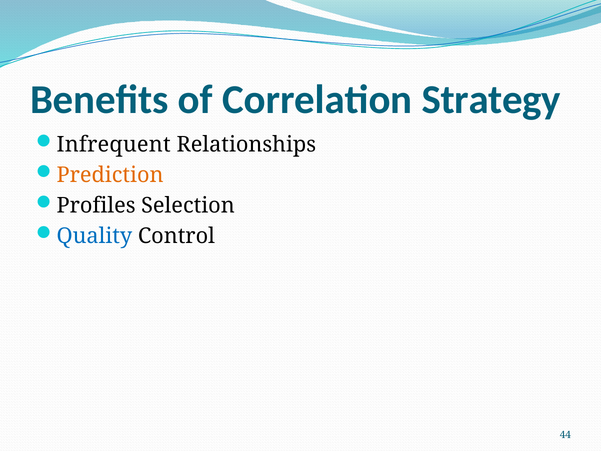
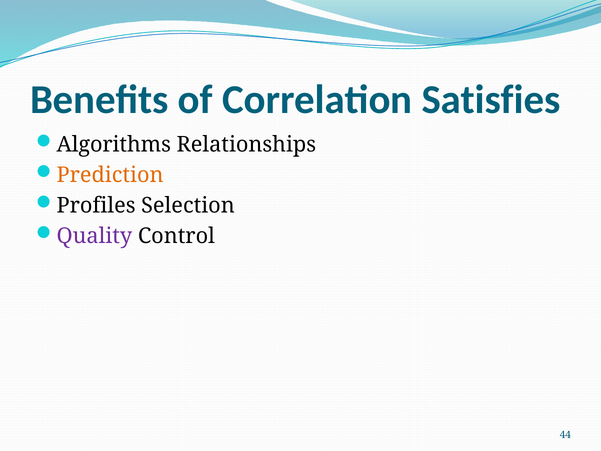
Strategy: Strategy -> Satisfies (491, 100)
Infrequent: Infrequent -> Algorithms (114, 145)
Quality colour: blue -> purple (94, 236)
